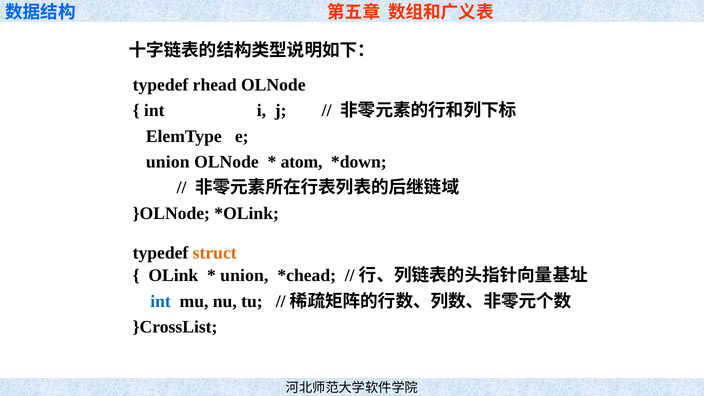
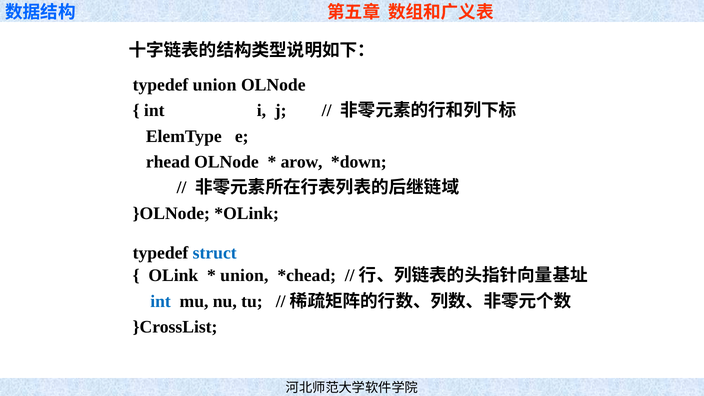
typedef rhead: rhead -> union (215, 85)
union: union -> rhead (168, 162)
atom: atom -> arow (302, 162)
struct colour: orange -> blue (215, 253)
